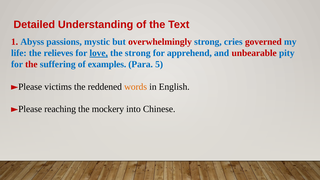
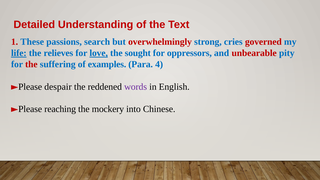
Abyss: Abyss -> These (32, 42)
mystic: mystic -> search (97, 42)
life underline: none -> present (19, 53)
the strong: strong -> sought (138, 53)
apprehend: apprehend -> oppressors (189, 53)
5: 5 -> 4 (159, 64)
victims: victims -> despair (58, 87)
words colour: orange -> purple (136, 87)
